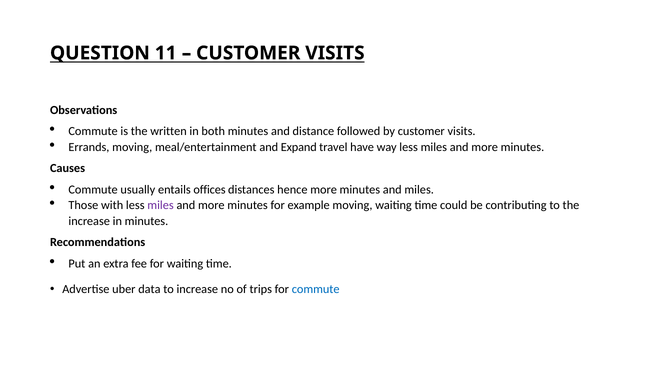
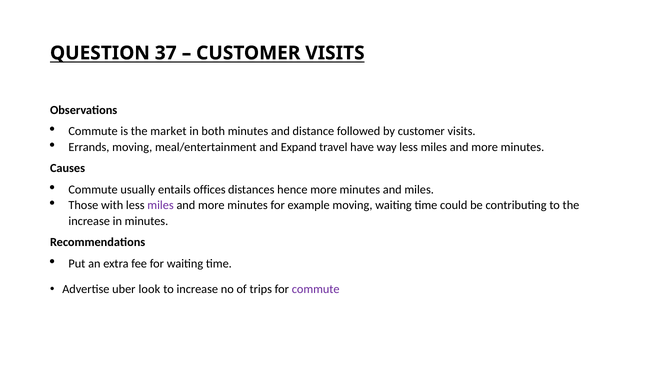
11: 11 -> 37 (166, 53)
written: written -> market (168, 131)
data: data -> look (149, 289)
commute colour: blue -> purple (316, 289)
